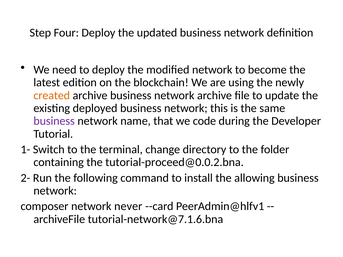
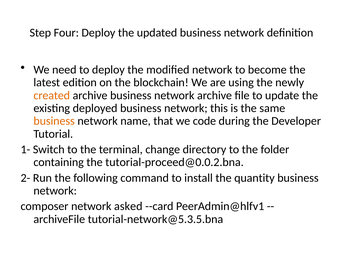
business colour: purple -> orange (54, 121)
allowing: allowing -> quantity (254, 178)
never: never -> asked (128, 207)
tutorial-network@7.1.6.bna: tutorial-network@7.1.6.bna -> tutorial-network@5.3.5.bna (155, 219)
